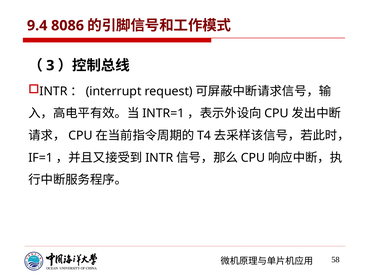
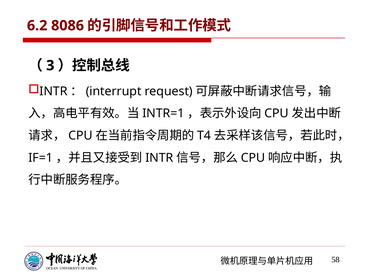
9.4: 9.4 -> 6.2 (37, 26)
